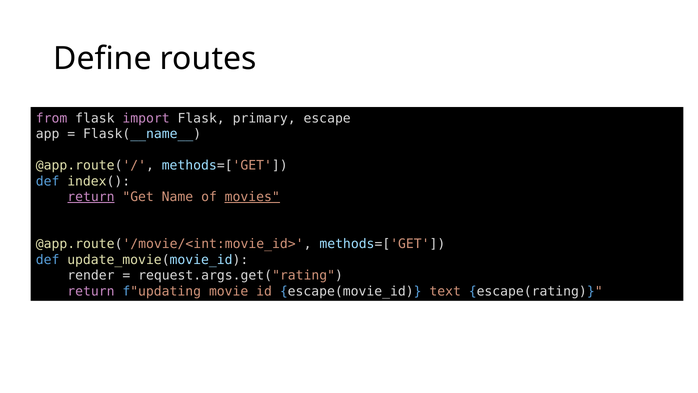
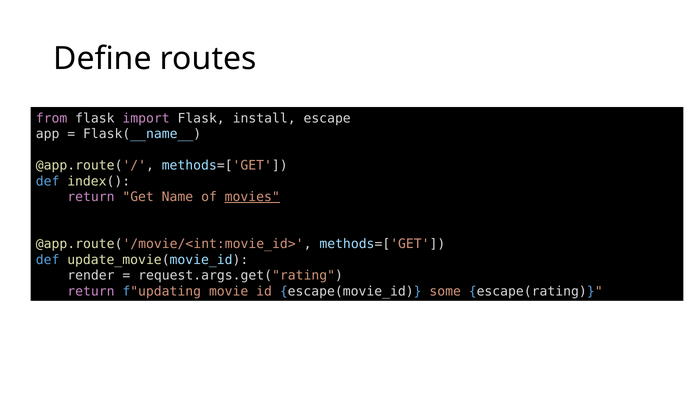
primary: primary -> install (264, 118)
return underline: present -> none (91, 197)
text: text -> some (445, 291)
